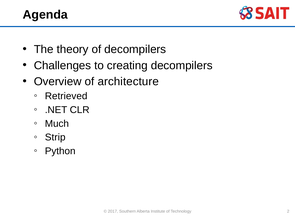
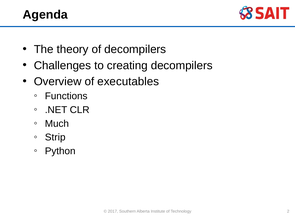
architecture: architecture -> executables (128, 82)
Retrieved: Retrieved -> Functions (66, 96)
